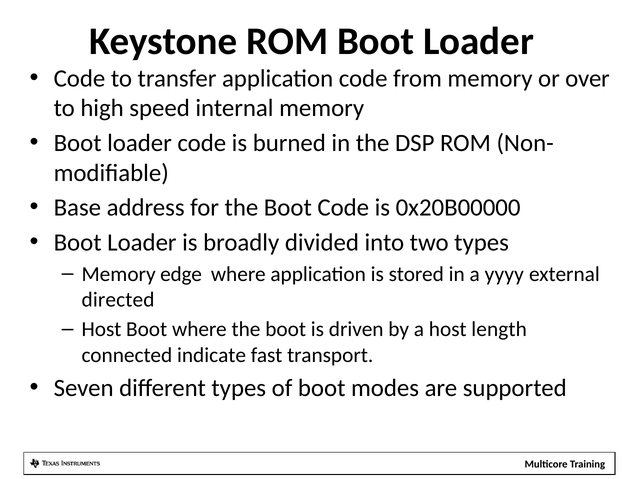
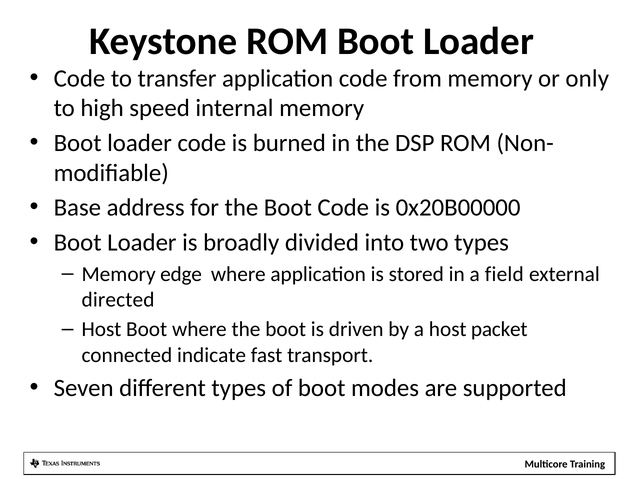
over: over -> only (587, 78)
yyyy: yyyy -> field (504, 274)
length: length -> packet (499, 330)
